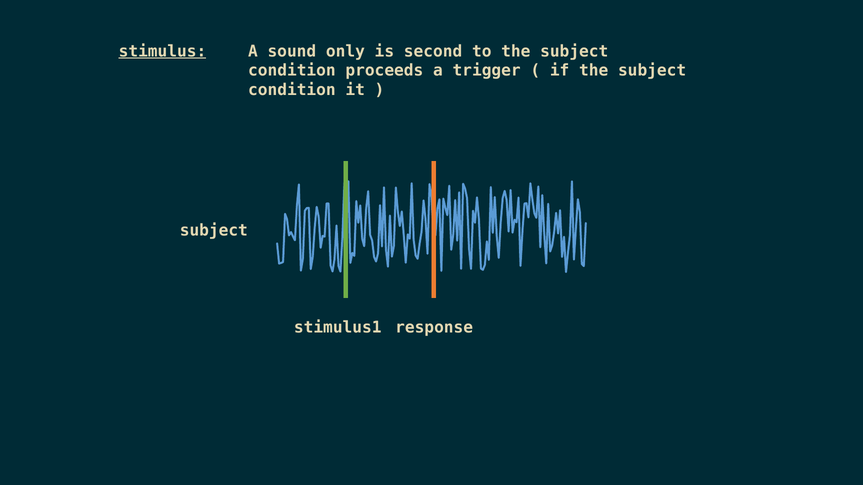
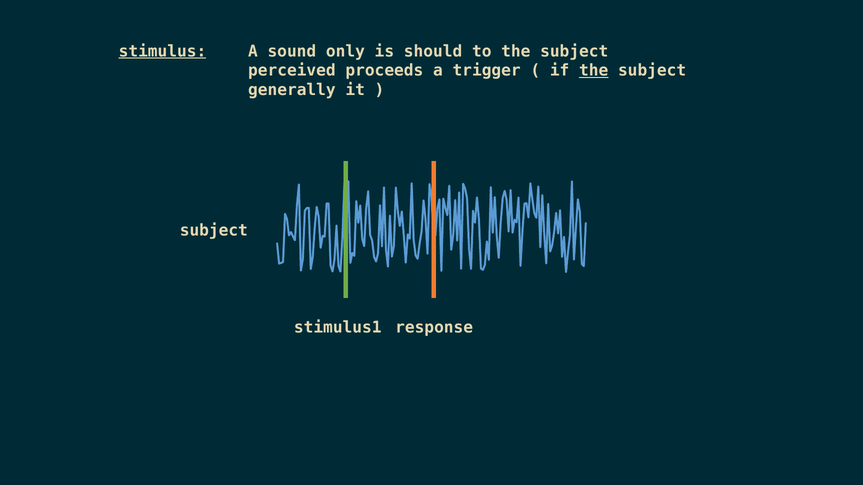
second: second -> should (433, 51)
condition: condition -> perceived (292, 71)
the underline: none -> present (594, 71)
condition: condition -> generally (292, 90)
